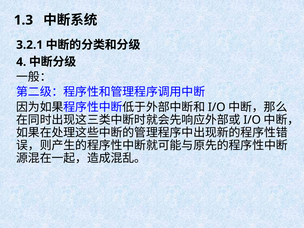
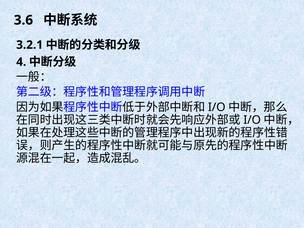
1.3: 1.3 -> 3.6 (23, 20)
